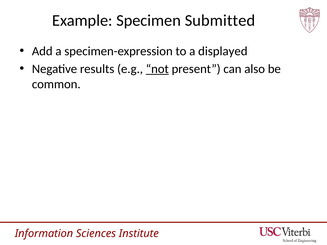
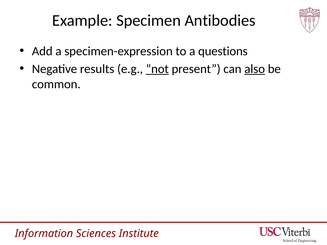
Submitted: Submitted -> Antibodies (220, 20)
displayed: displayed -> questions (223, 51)
also underline: none -> present (255, 69)
